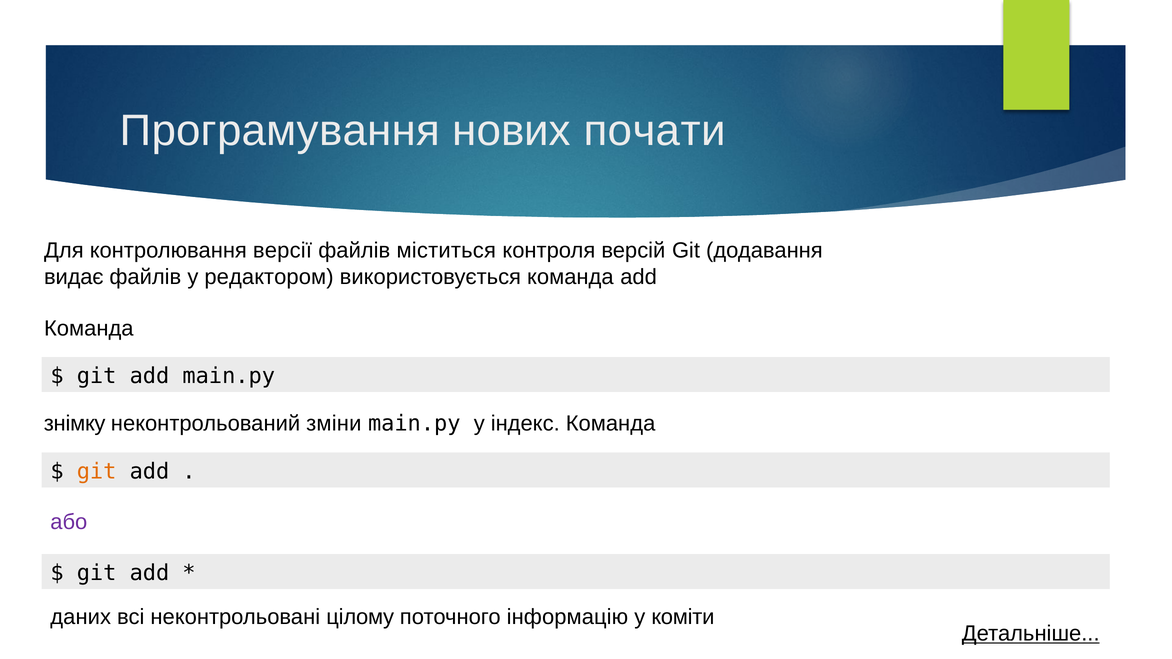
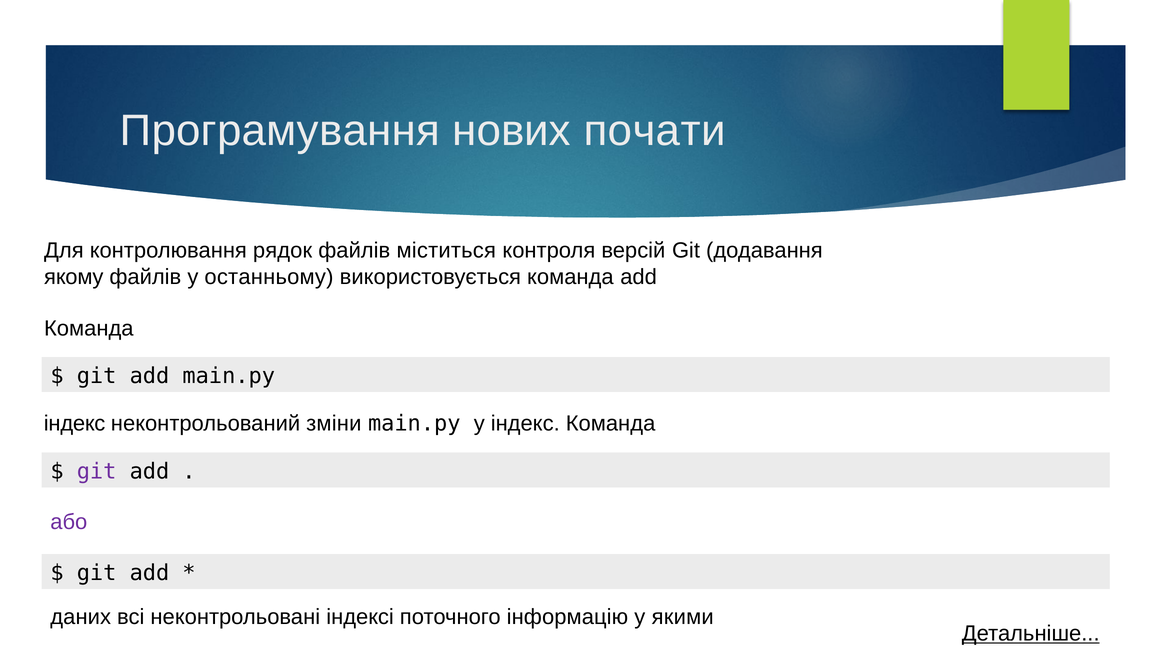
версії: версії -> рядок (283, 251)
видає: видає -> якому (74, 277)
редактором: редактором -> останньому (269, 277)
знімку: знімку -> індекс (75, 424)
git colour: orange -> purple (97, 472)
цілому: цілому -> індексі (360, 617)
коміти: коміти -> якими (683, 617)
